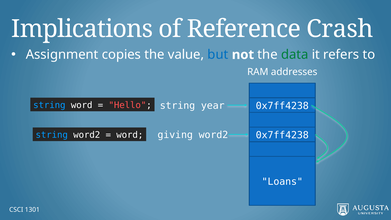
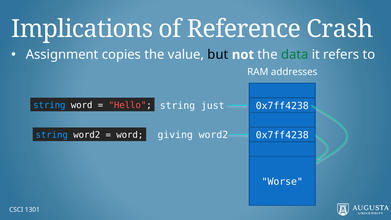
but colour: blue -> black (218, 55)
year: year -> just (213, 106)
Loans: Loans -> Worse (282, 182)
